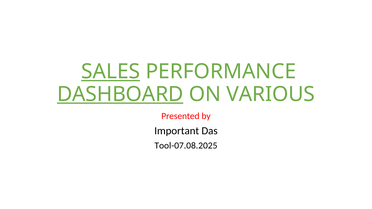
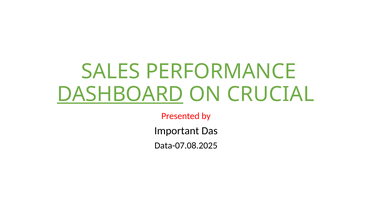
SALES underline: present -> none (111, 72)
VARIOUS: VARIOUS -> CRUCIAL (271, 94)
Tool-07.08.2025: Tool-07.08.2025 -> Data-07.08.2025 (186, 146)
